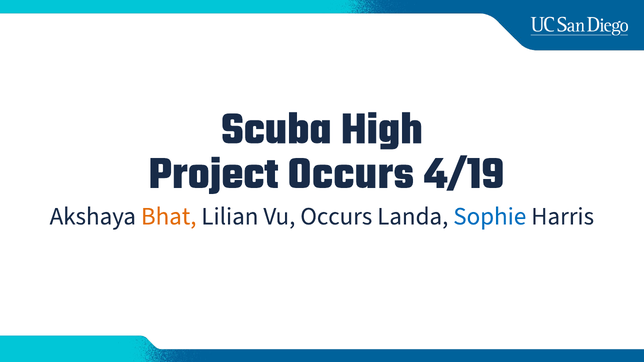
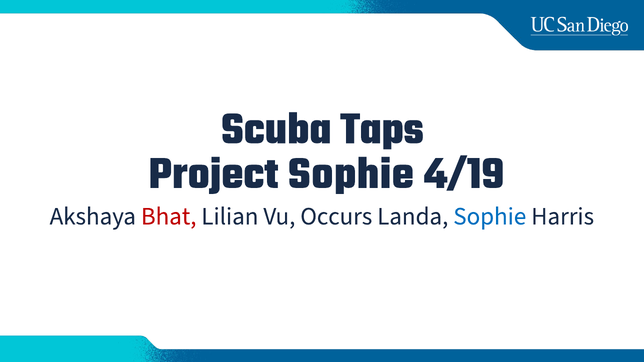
High: High -> Taps (382, 128)
Project Occurs: Occurs -> Sophie (351, 173)
Bhat colour: orange -> red (169, 216)
